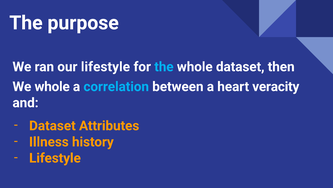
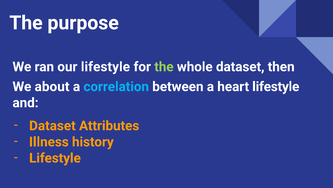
the colour: light blue -> light green (164, 67)
We whole: whole -> about (52, 86)
heart veracity: veracity -> lifestyle (276, 86)
